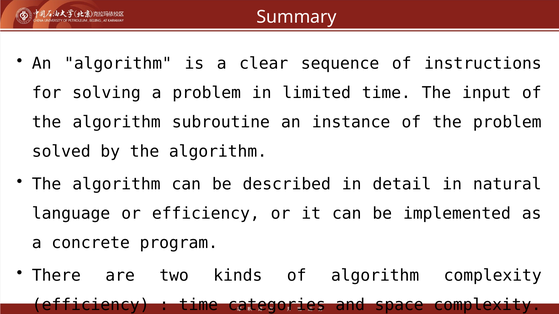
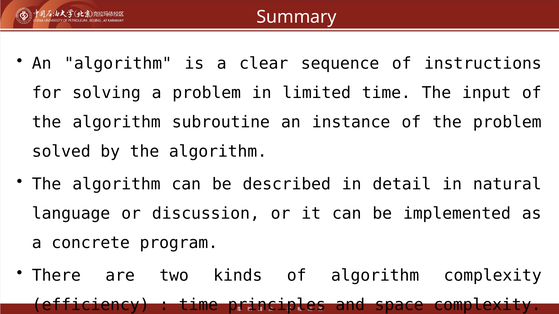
or efficiency: efficiency -> discussion (206, 214)
categories: categories -> principles (277, 305)
